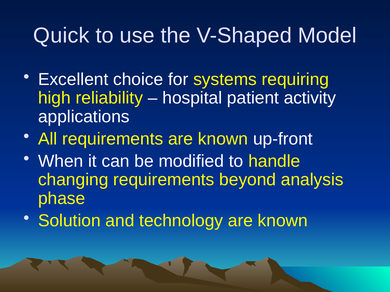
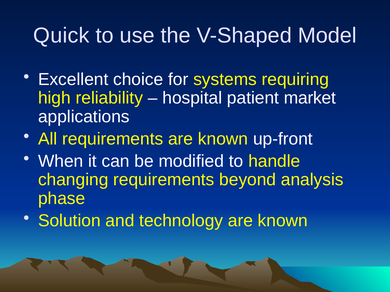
activity: activity -> market (310, 98)
